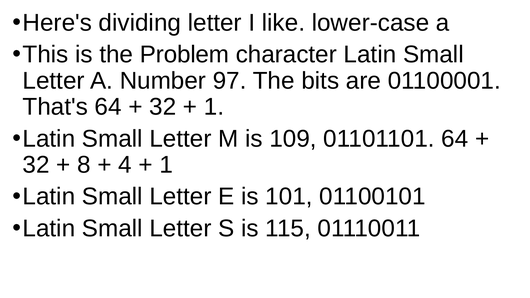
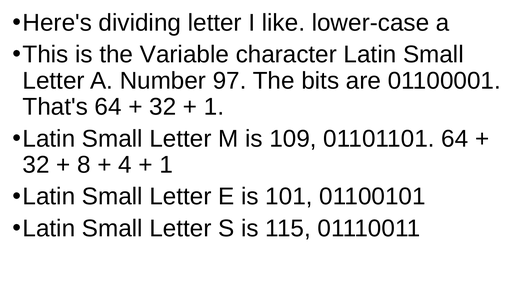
Problem: Problem -> Variable (184, 55)
